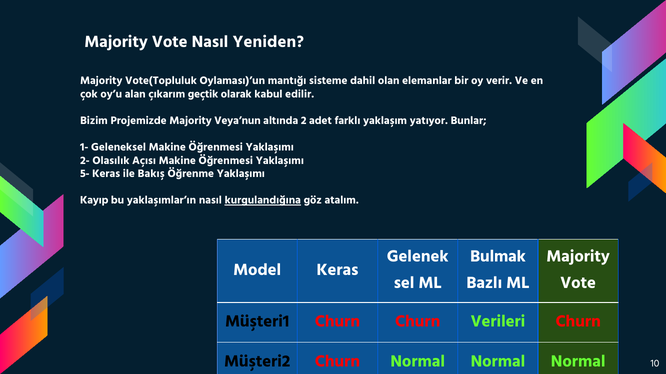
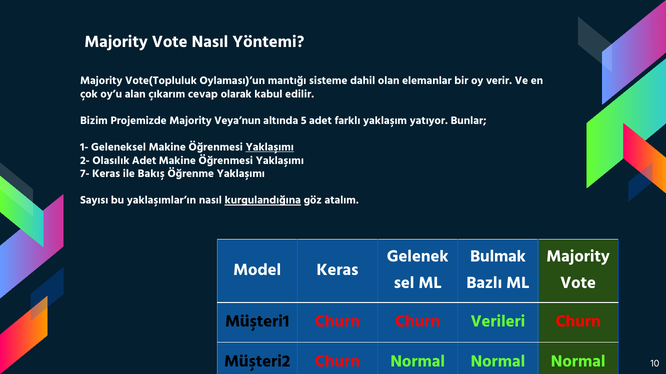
Yeniden: Yeniden -> Yöntemi (268, 42)
geçtik: geçtik -> cevap (203, 94)
2: 2 -> 5 (304, 121)
Yaklaşımı underline: none -> present (270, 147)
Olasılık Açısı: Açısı -> Adet (144, 161)
5-: 5- -> 7- (85, 174)
Kayıp: Kayıp -> Sayısı (94, 201)
